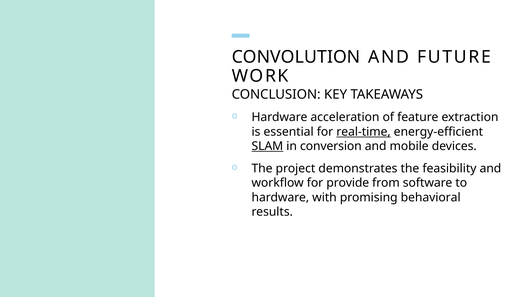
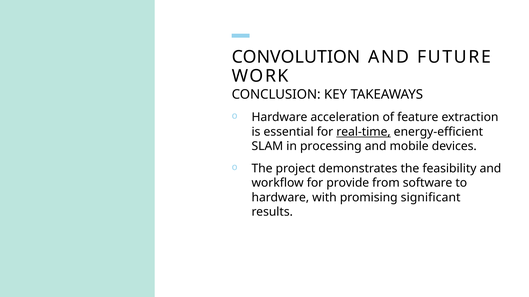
SLAM underline: present -> none (267, 146)
conversion: conversion -> processing (331, 146)
behavioral: behavioral -> significant (431, 198)
